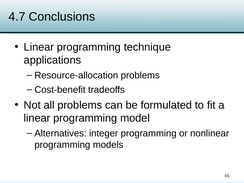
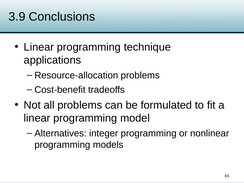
4.7: 4.7 -> 3.9 (17, 17)
